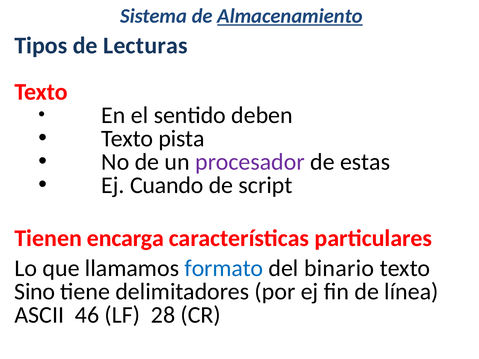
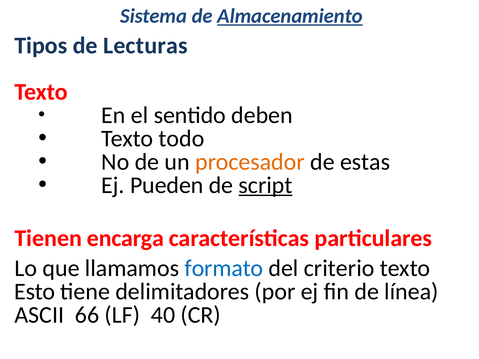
pista: pista -> todo (181, 139)
procesador colour: purple -> orange (250, 162)
Cuando: Cuando -> Pueden (167, 185)
script underline: none -> present (266, 185)
binario: binario -> criterio (339, 268)
Sino: Sino -> Esto (35, 292)
46: 46 -> 66 (87, 315)
28: 28 -> 40 (163, 315)
